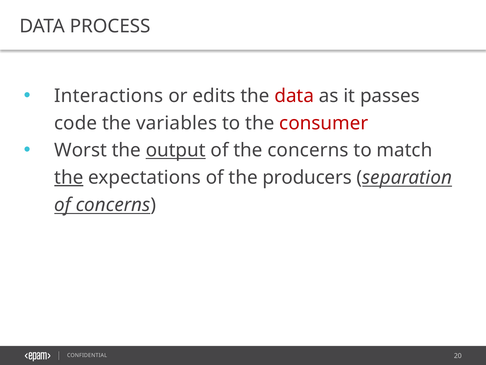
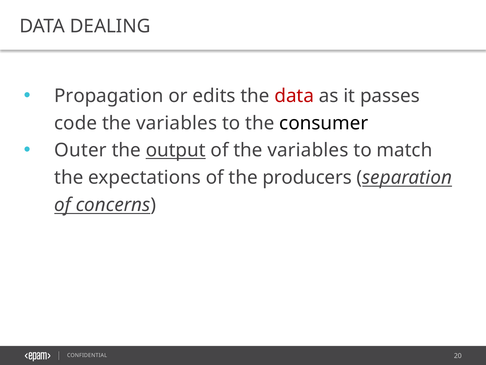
PROCESS: PROCESS -> DEALING (110, 26)
Interactions: Interactions -> Propagation (109, 96)
consumer colour: red -> black (324, 123)
Worst: Worst -> Outer (80, 150)
of the concerns: concerns -> variables (308, 150)
the underline: present -> none (69, 177)
